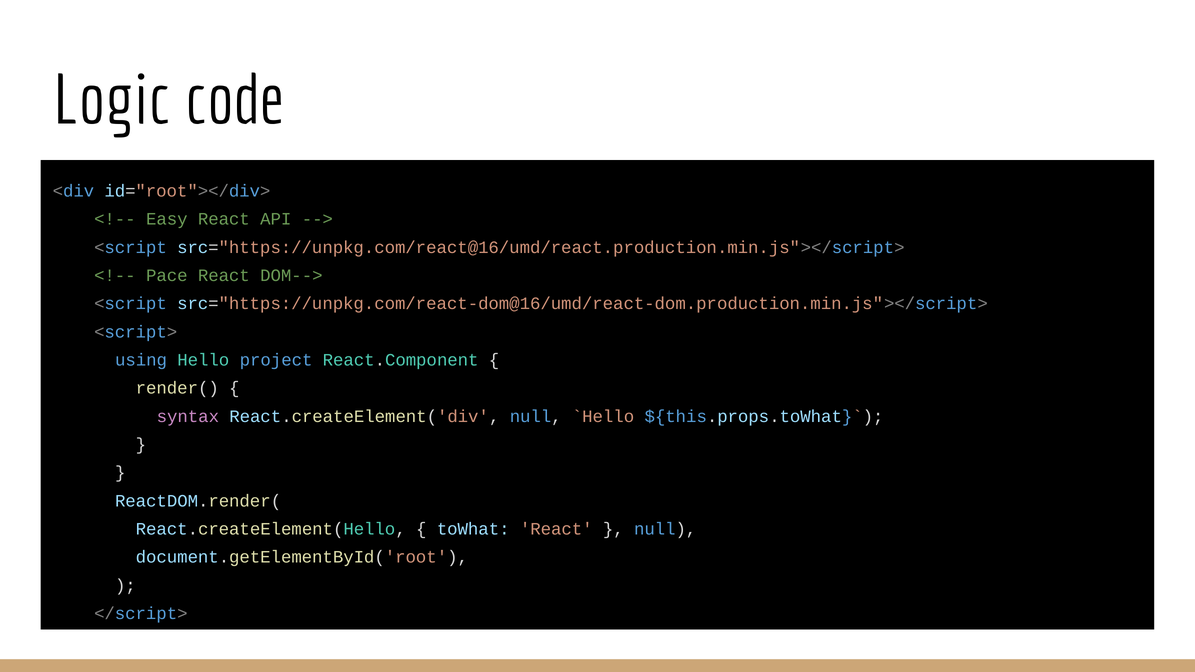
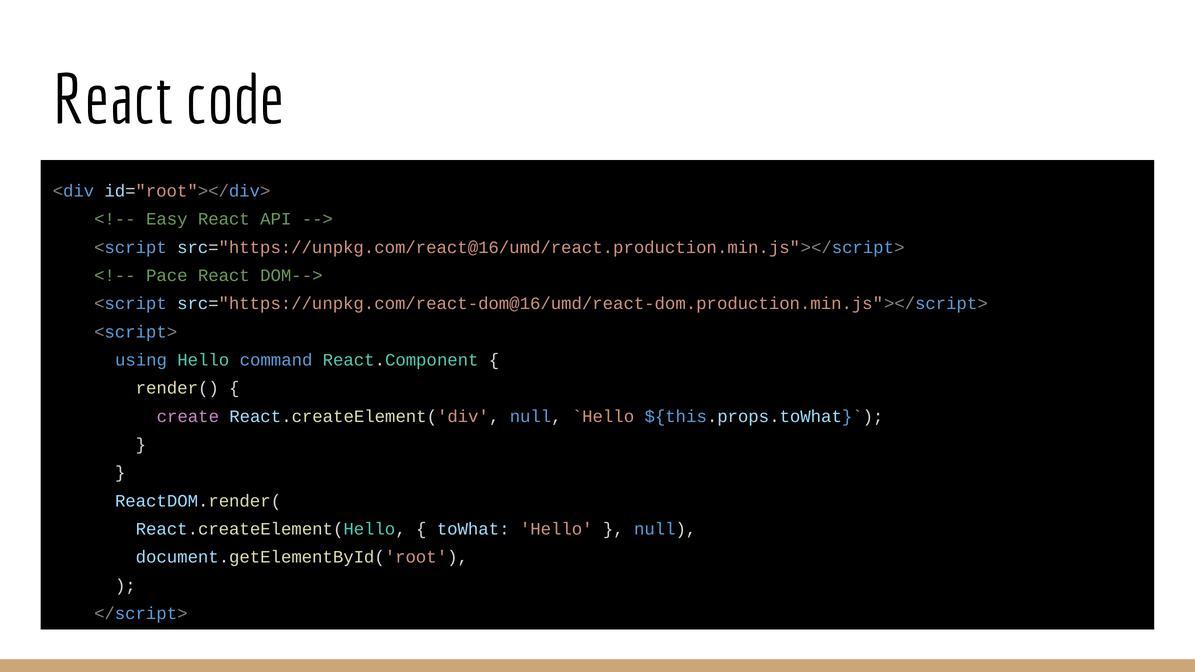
Logic: Logic -> React (112, 101)
project: project -> command (276, 360)
syntax: syntax -> create (188, 416)
toWhat React: React -> Hello (556, 529)
